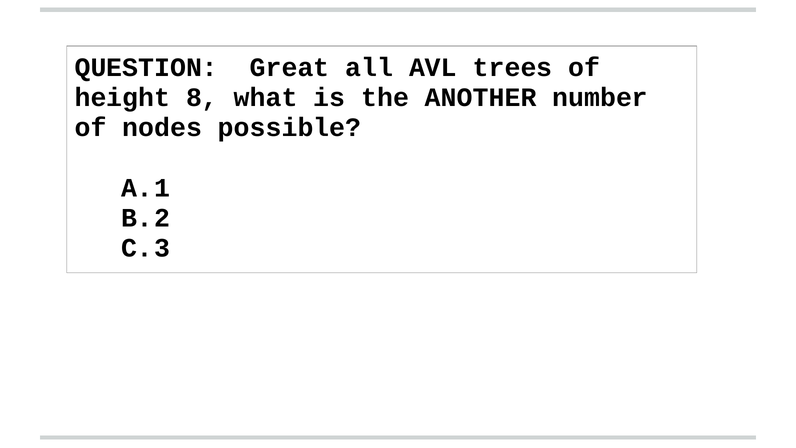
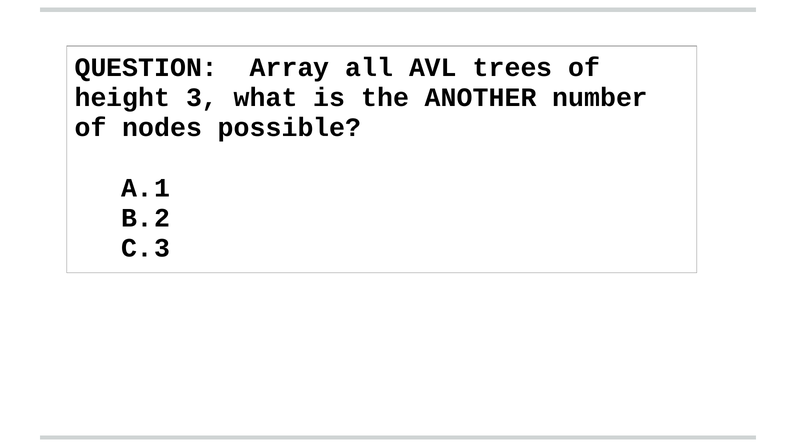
Great: Great -> Array (290, 67)
8: 8 -> 3 (202, 97)
